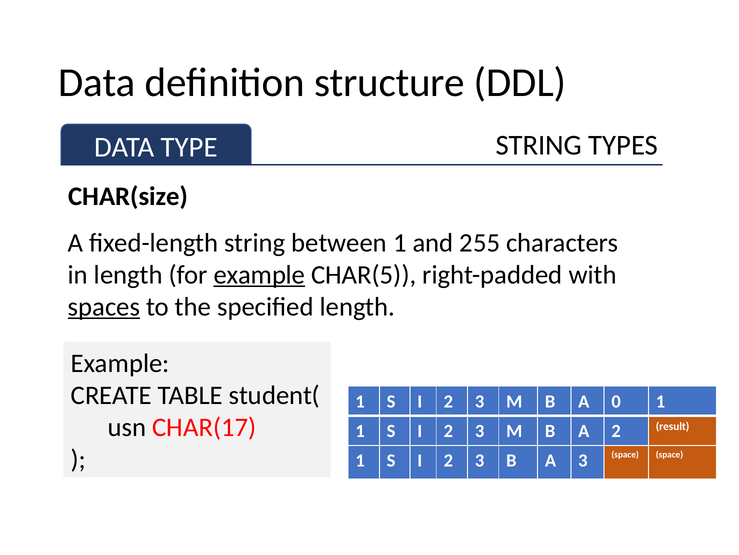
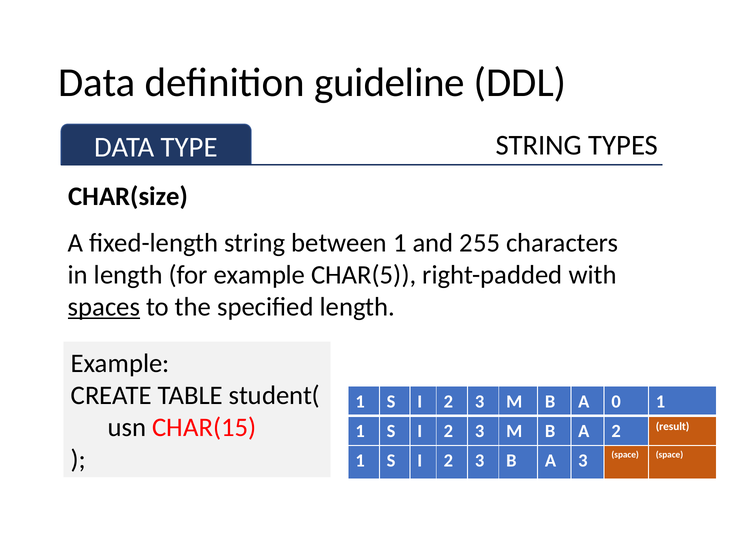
structure: structure -> guideline (389, 83)
example underline: present -> none (259, 274)
CHAR(17: CHAR(17 -> CHAR(15 (204, 427)
